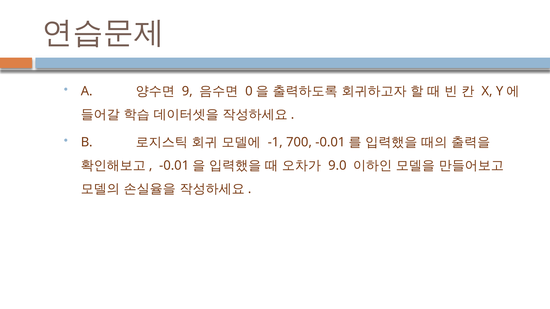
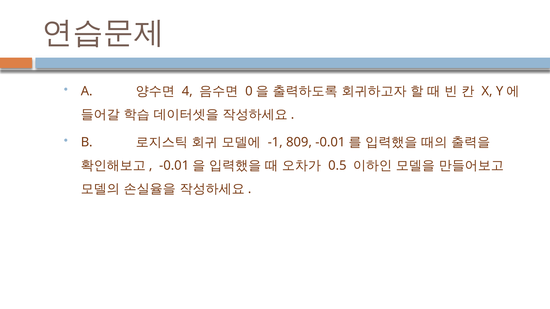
9: 9 -> 4 (187, 91)
700: 700 -> 809 (299, 142)
9.0: 9.0 -> 0.5 (337, 166)
